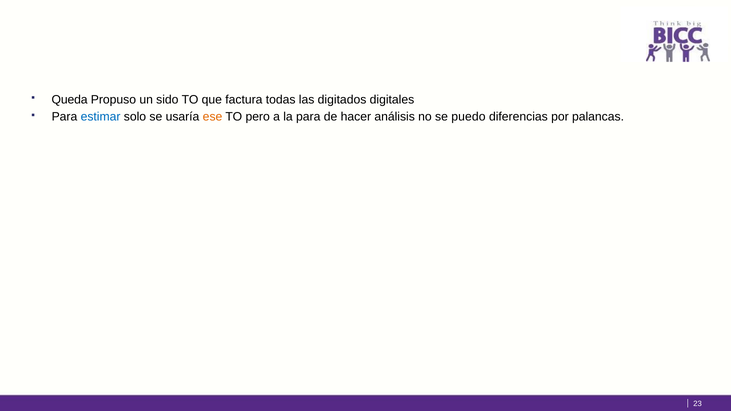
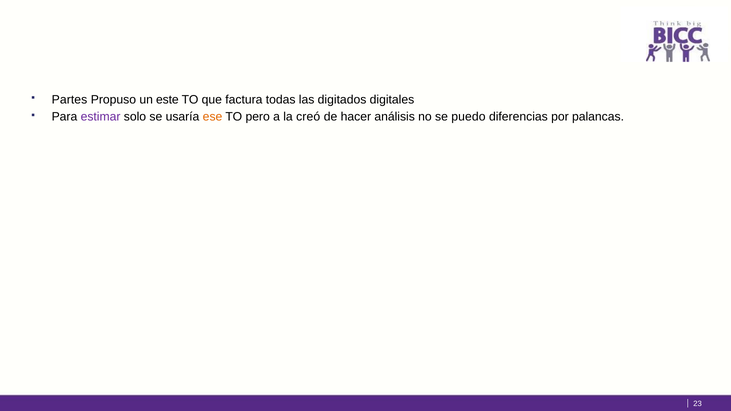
Queda: Queda -> Partes (70, 100)
sido: sido -> este (167, 100)
estimar colour: blue -> purple (101, 117)
la para: para -> creó (308, 117)
